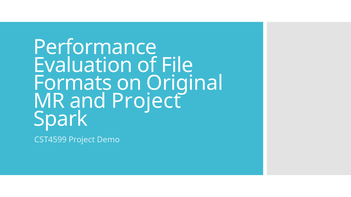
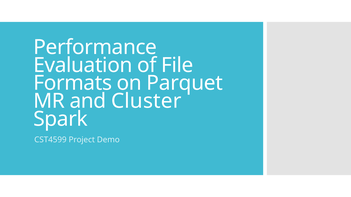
Original: Original -> Parquet (185, 83)
and Project: Project -> Cluster (146, 101)
